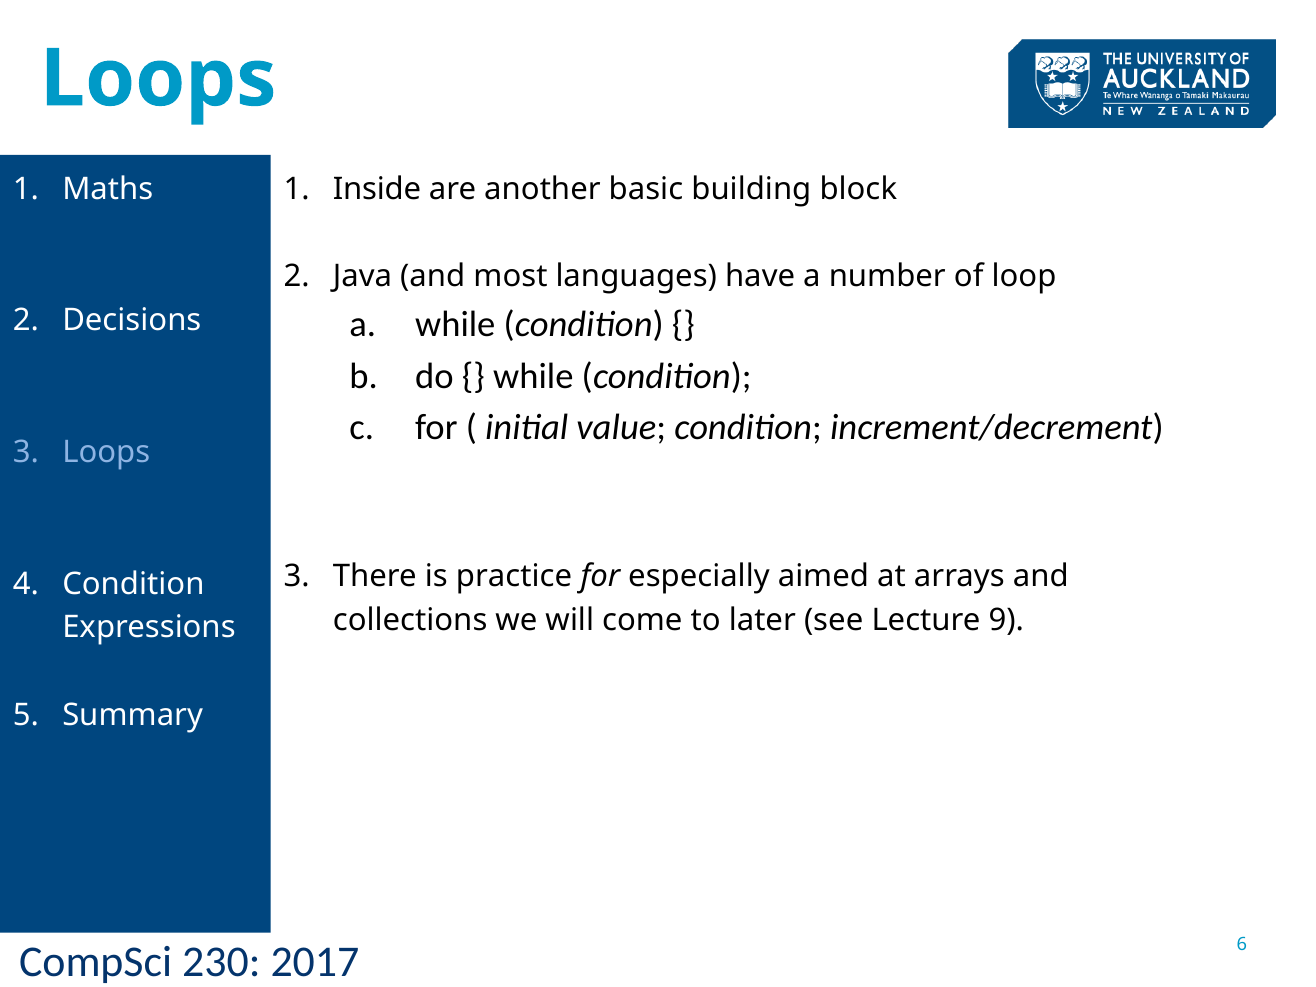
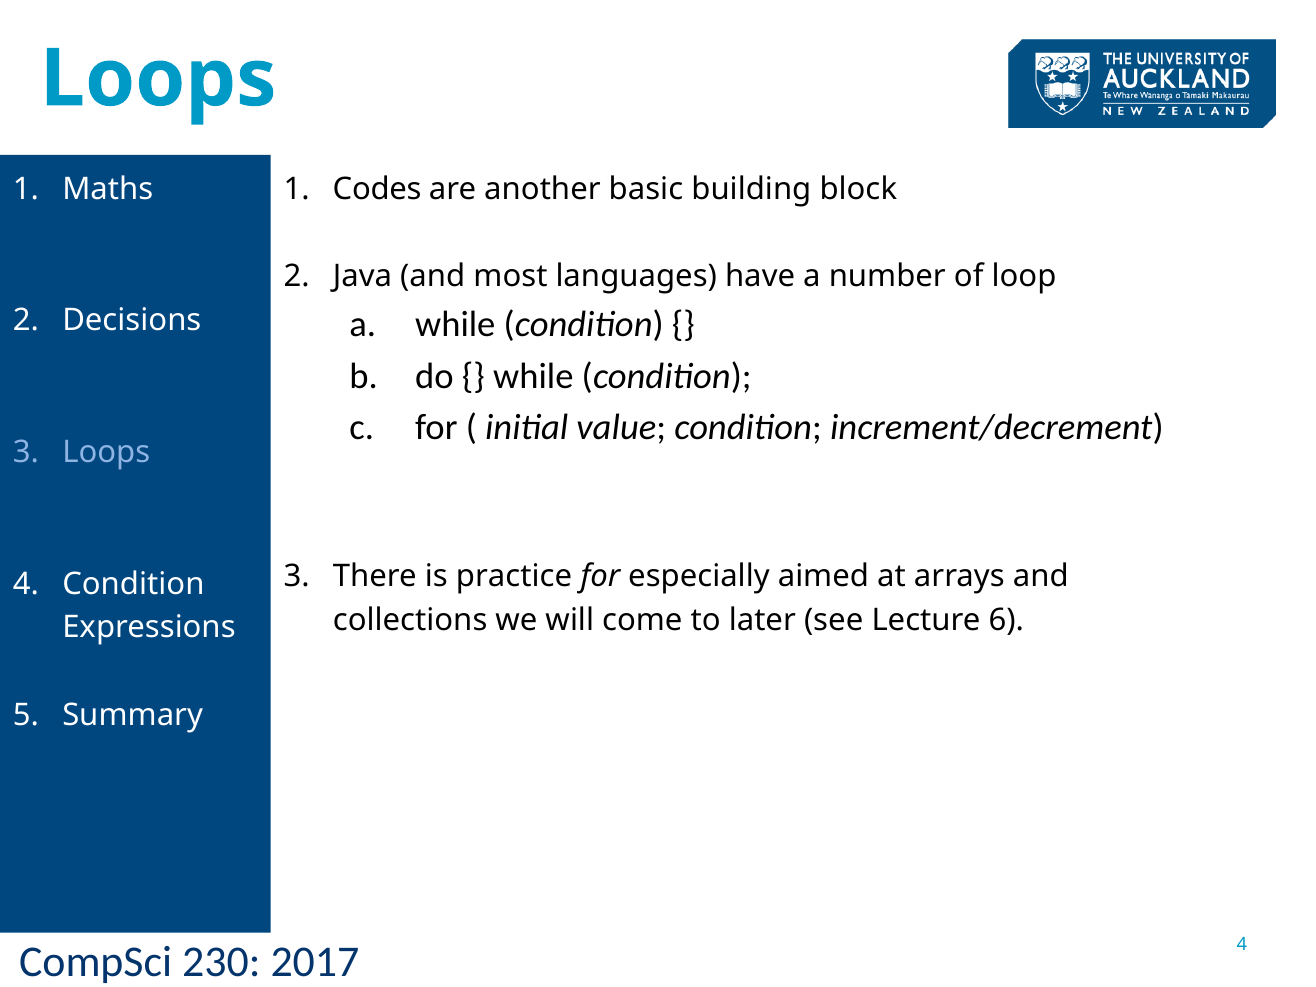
Inside: Inside -> Codes (377, 189)
9: 9 -> 6 (1006, 620)
6: 6 -> 4 (1242, 944)
